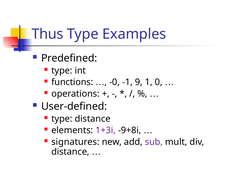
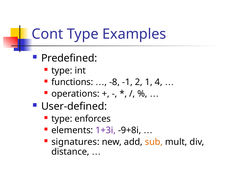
Thus: Thus -> Cont (47, 34)
-0: -0 -> -8 (115, 82)
9: 9 -> 2 (139, 82)
0: 0 -> 4 (159, 82)
type distance: distance -> enforces (93, 119)
sub colour: purple -> orange (154, 142)
